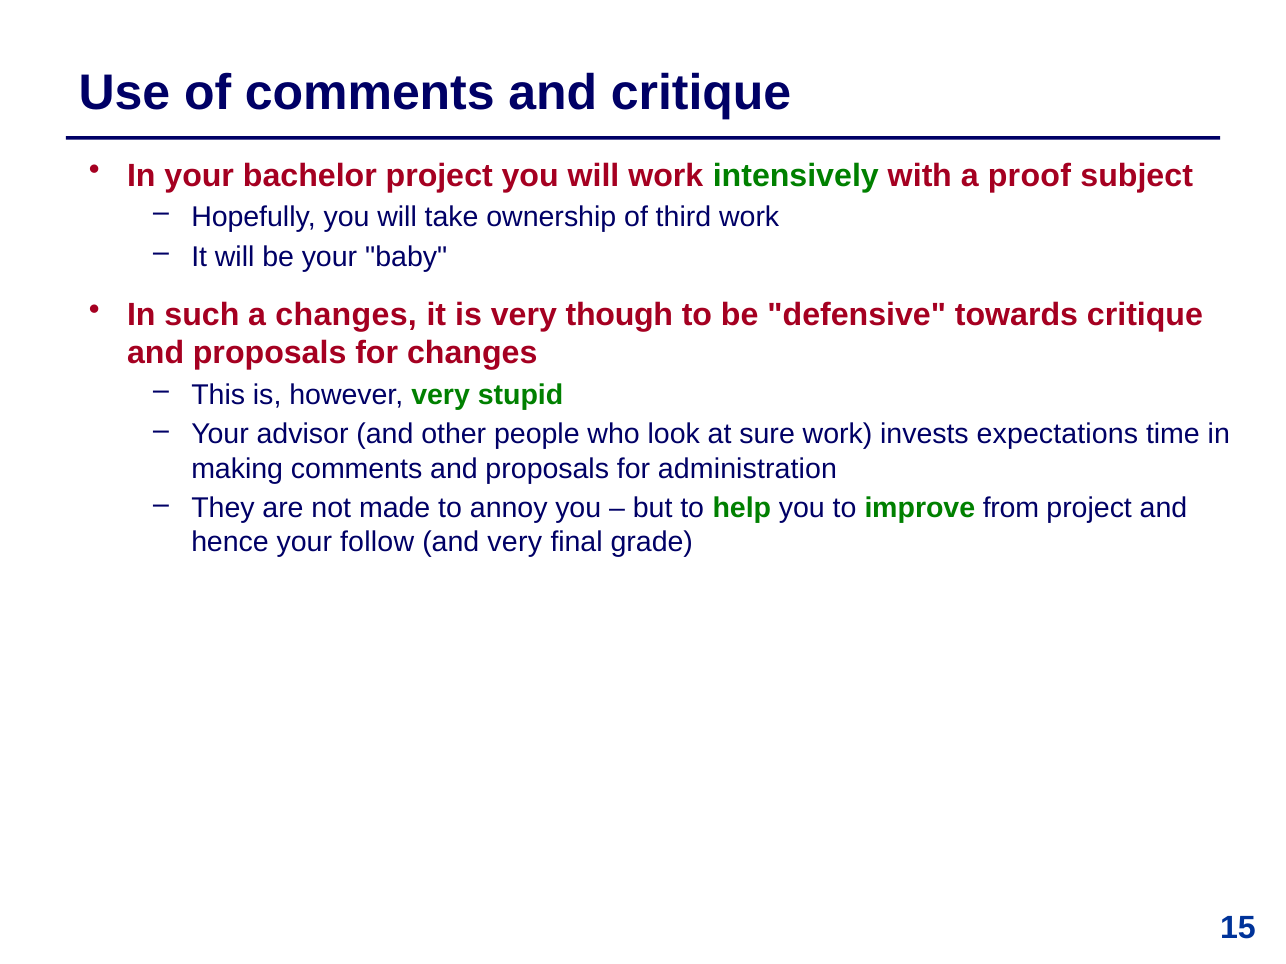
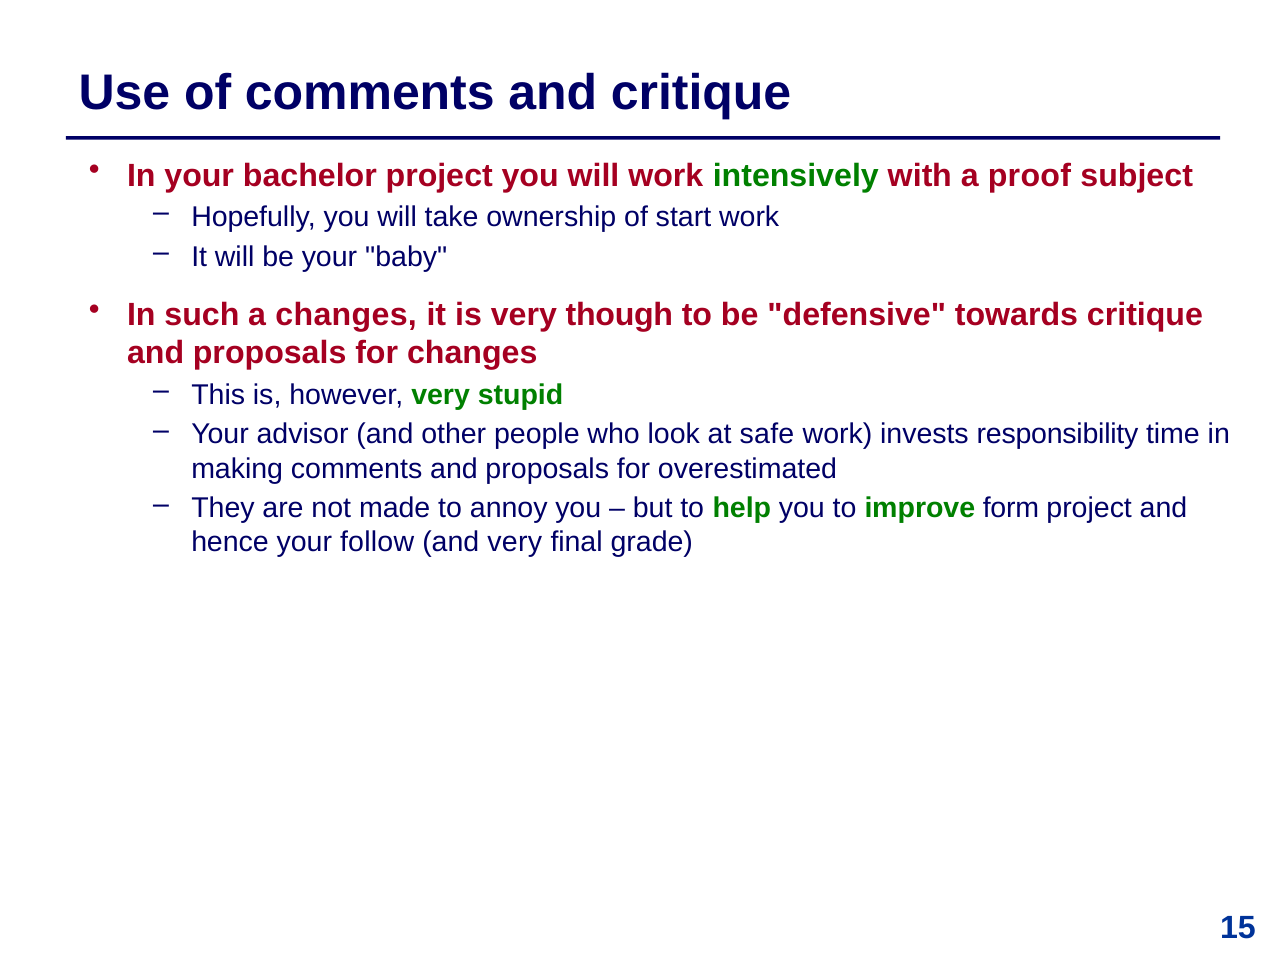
third: third -> start (683, 217)
sure: sure -> safe (767, 435)
expectations: expectations -> responsibility (1058, 435)
administration: administration -> overestimated (747, 469)
from: from -> form (1011, 509)
